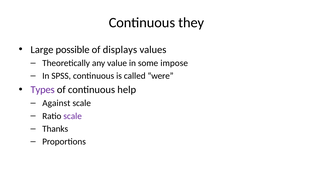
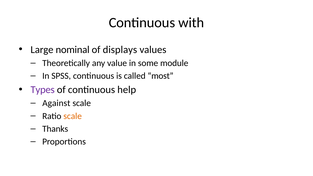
they: they -> with (191, 23)
possible: possible -> nominal (73, 50)
impose: impose -> module (174, 63)
were: were -> most (161, 76)
scale colour: purple -> orange (73, 116)
